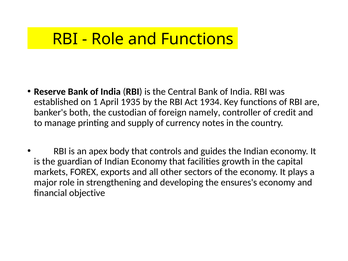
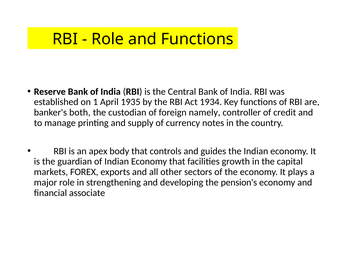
ensures's: ensures's -> pension's (239, 182)
objective: objective -> associate (87, 193)
